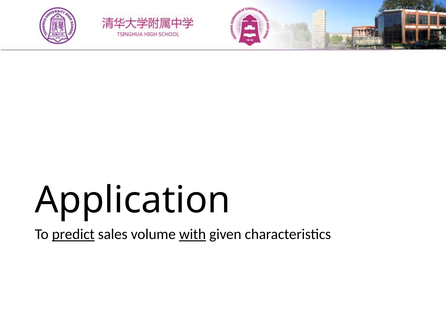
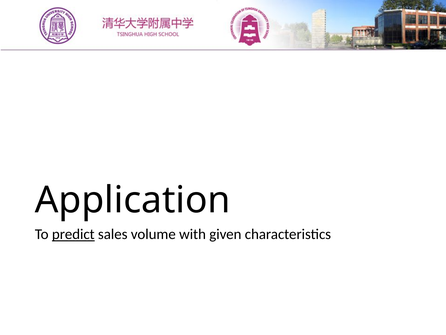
with underline: present -> none (193, 234)
